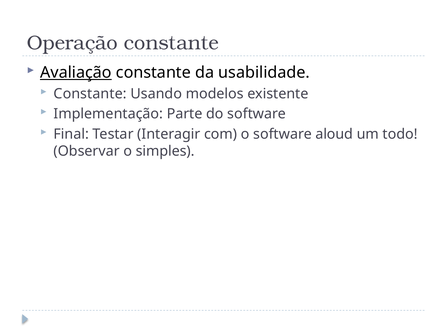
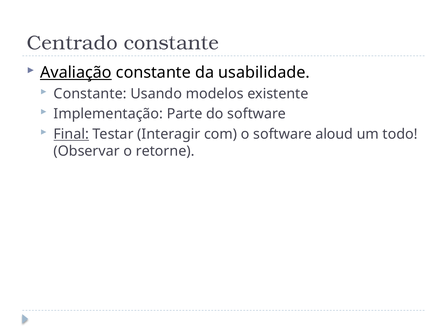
Operação: Operação -> Centrado (72, 43)
Final underline: none -> present (71, 134)
simples: simples -> retorne (165, 151)
